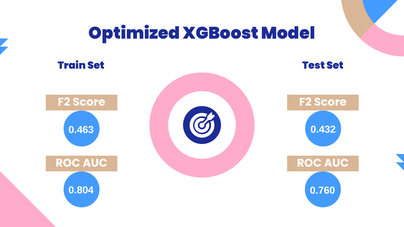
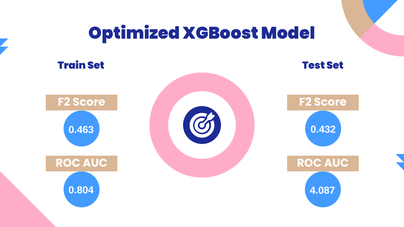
0.760: 0.760 -> 4.087 (322, 191)
